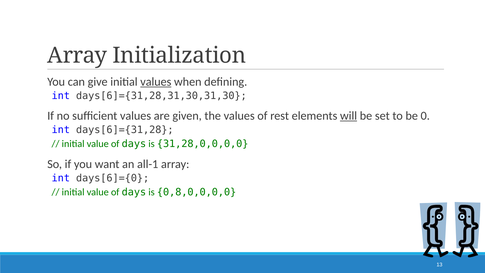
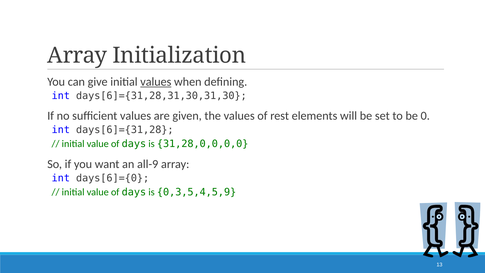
will underline: present -> none (349, 116)
all-1: all-1 -> all-9 (148, 164)
0,8,0,0,0,0: 0,8,0,0,0,0 -> 0,3,5,4,5,9 (197, 192)
